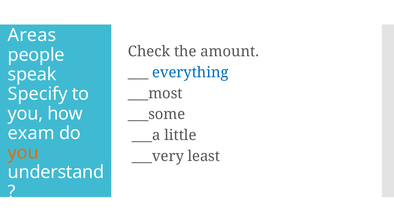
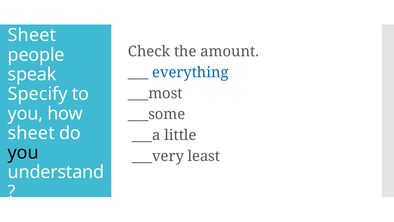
Areas: Areas -> Sheet (32, 35)
exam: exam -> sheet (31, 133)
you colour: orange -> black (23, 152)
